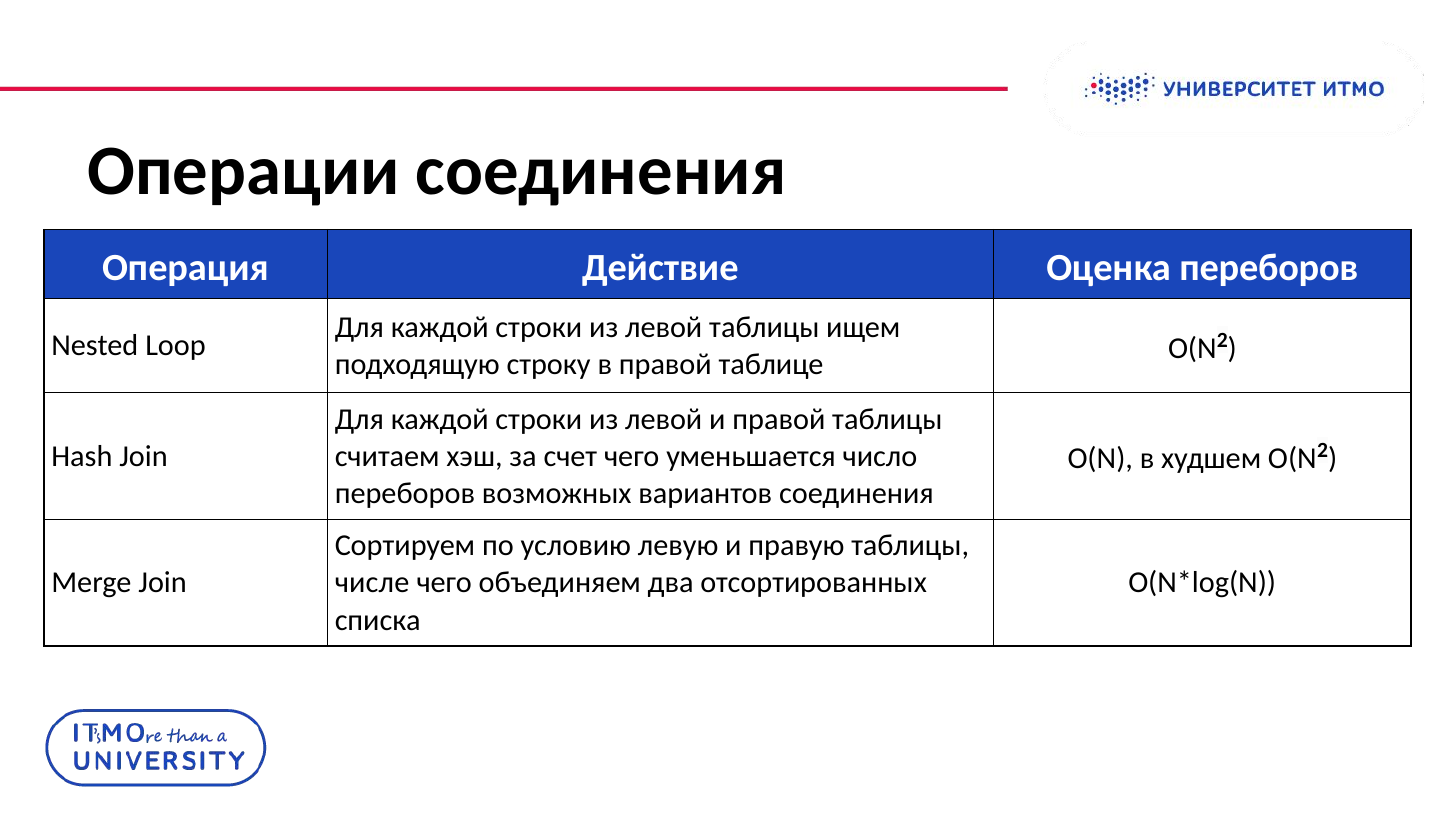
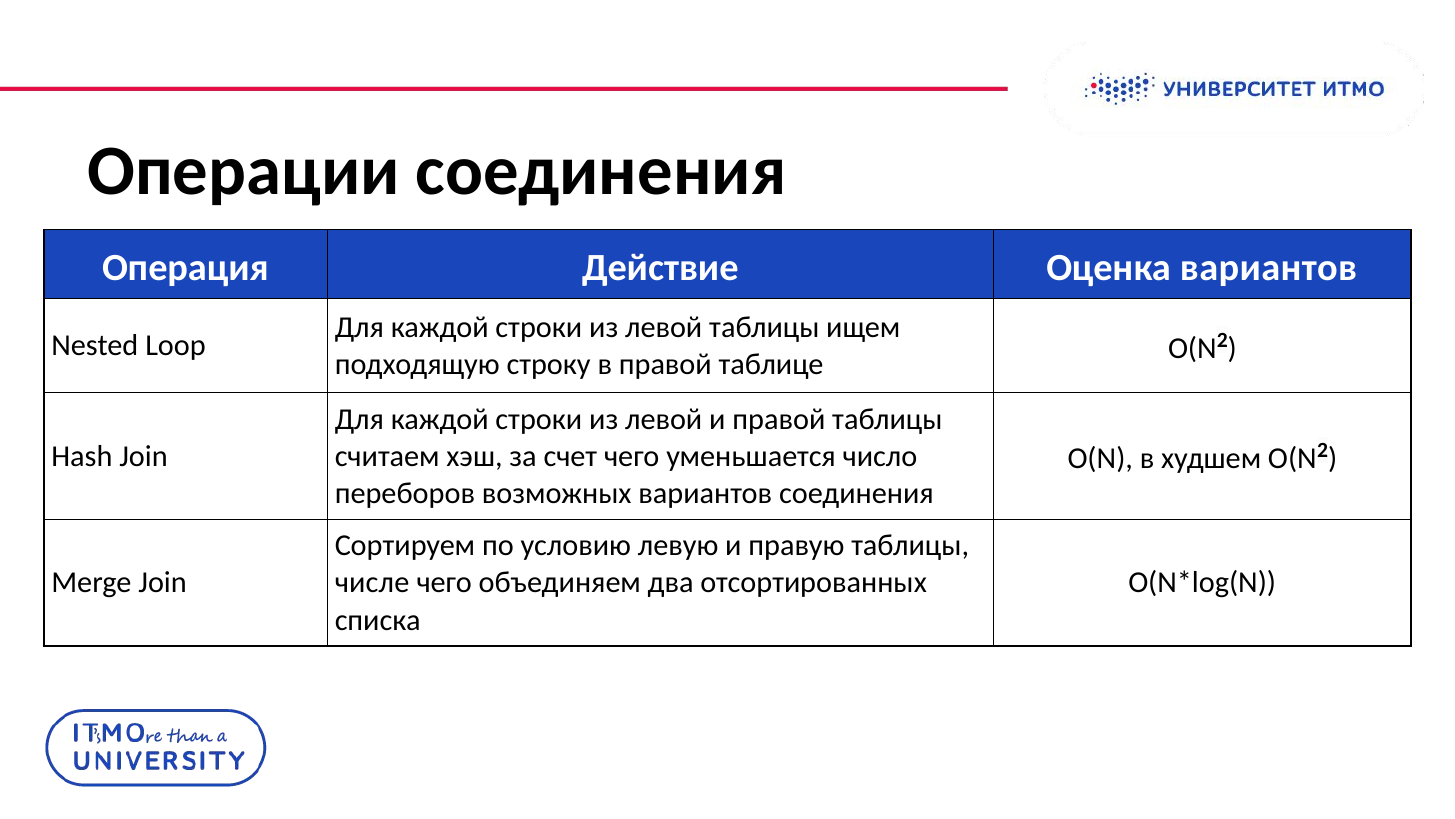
Оценка переборов: переборов -> вариантов (1269, 268)
